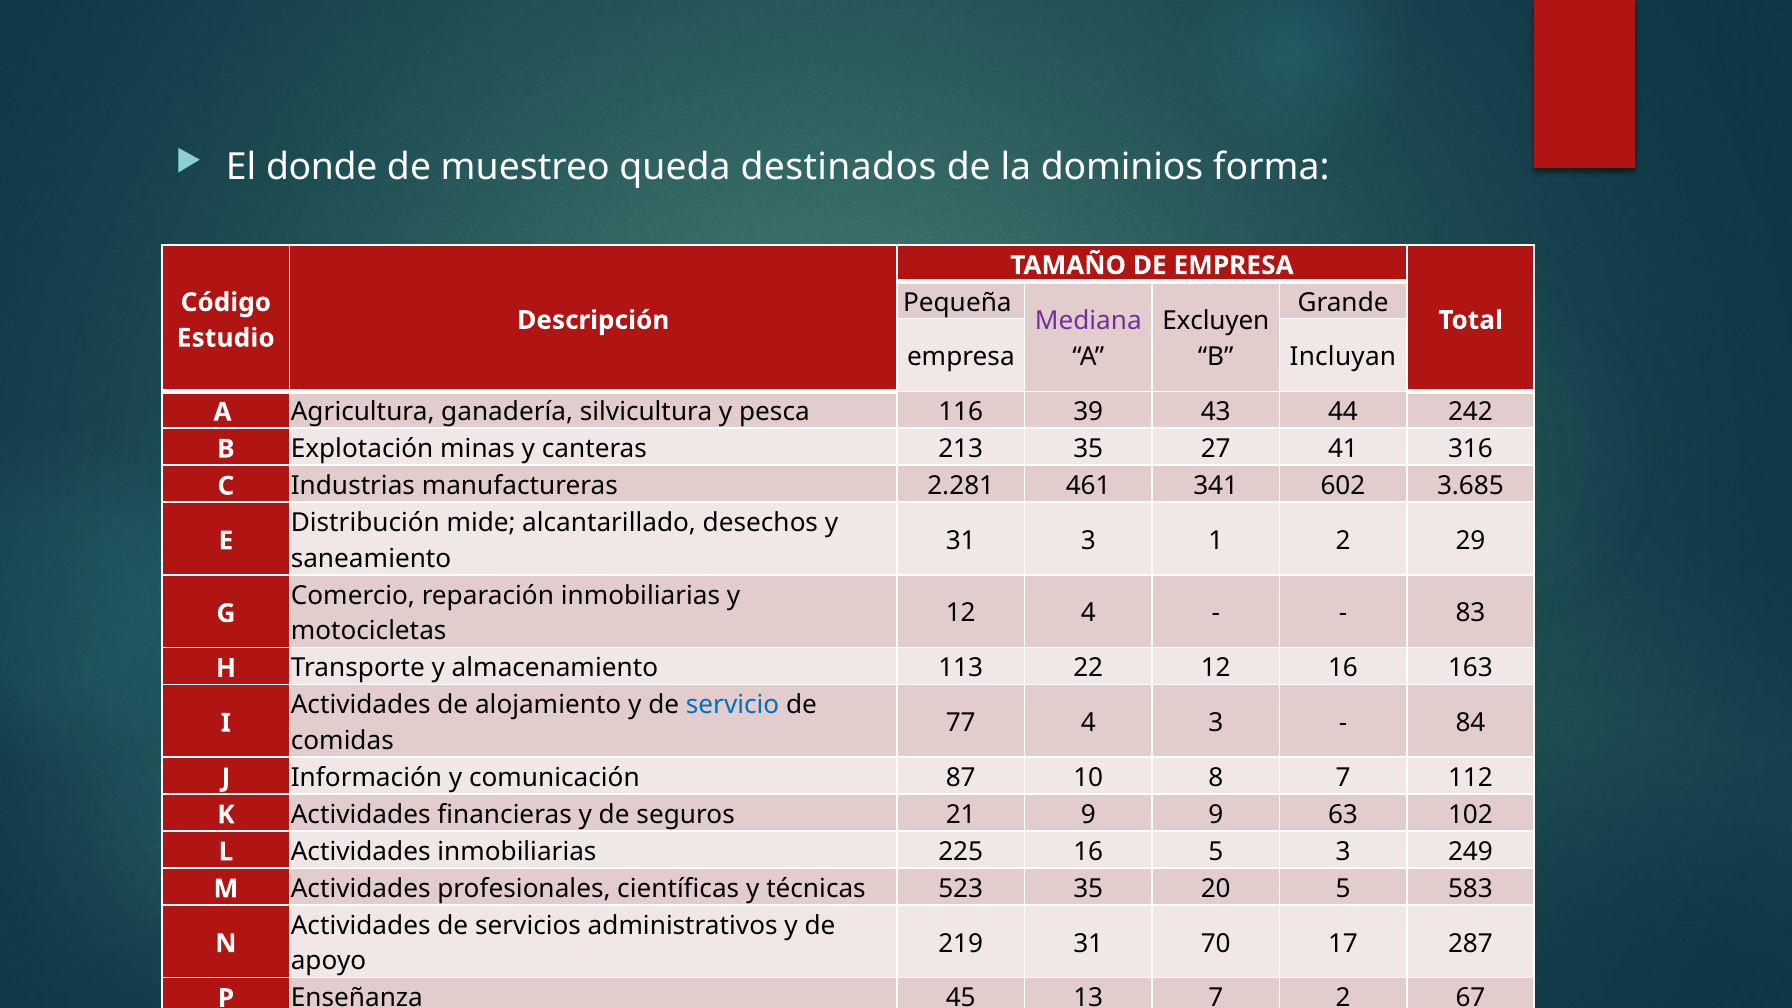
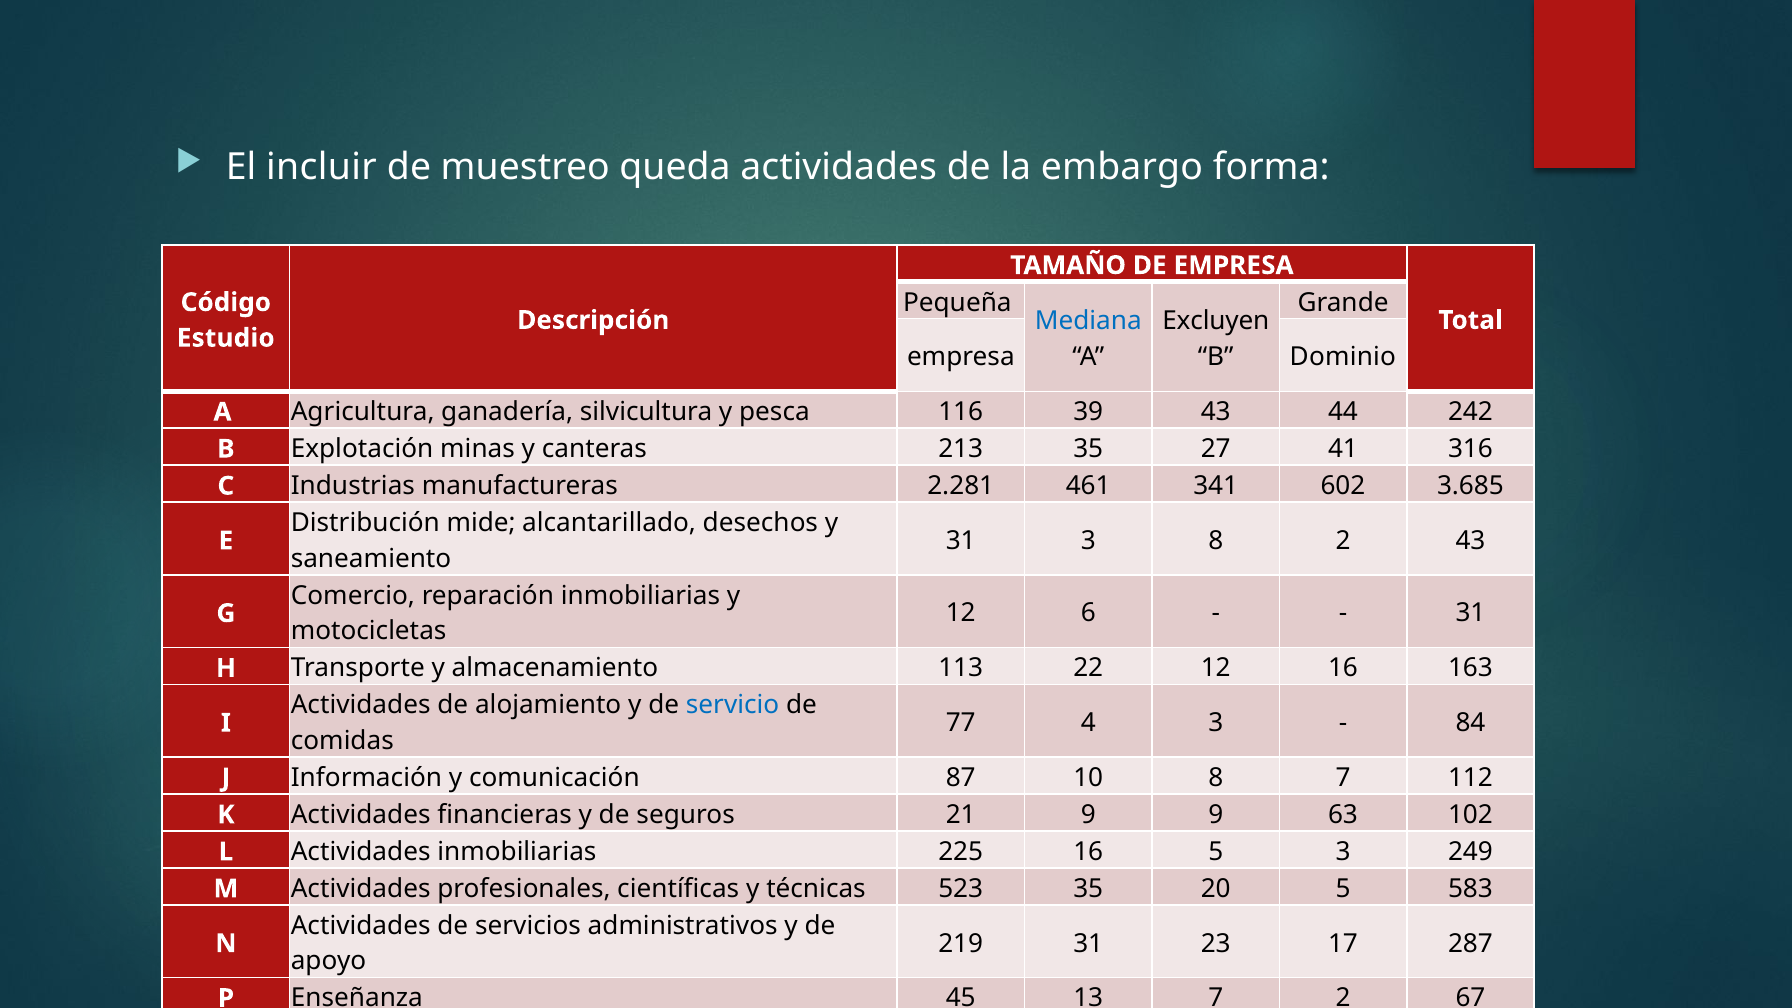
donde: donde -> incluir (321, 167)
queda destinados: destinados -> actividades (839, 167)
dominios: dominios -> embargo (1122, 167)
Mediana colour: purple -> blue (1088, 321)
Incluyan: Incluyan -> Dominio (1343, 357)
3 1: 1 -> 8 (1216, 541)
2 29: 29 -> 43 (1471, 541)
12 4: 4 -> 6 (1088, 613)
83: 83 -> 31 (1471, 613)
31 70: 70 -> 23 (1216, 943)
